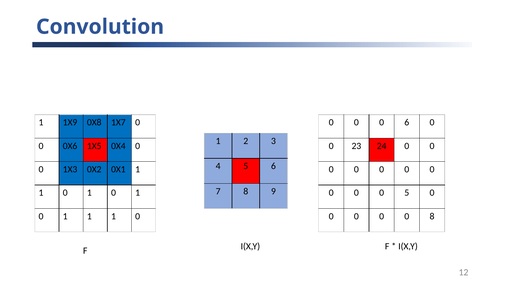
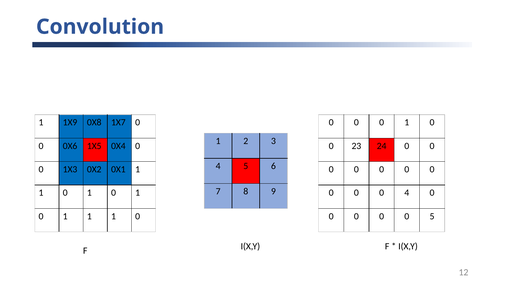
0 0 6: 6 -> 1 (407, 123)
0 5: 5 -> 4 (407, 193)
0 8: 8 -> 5 (432, 216)
